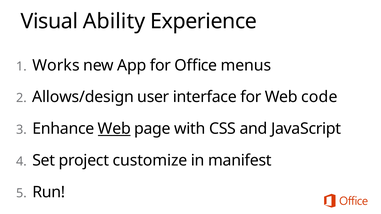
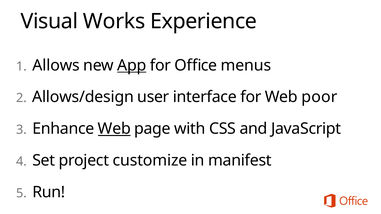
Ability: Ability -> Works (114, 21)
Works: Works -> Allows (56, 65)
App underline: none -> present (132, 65)
code: code -> poor (319, 97)
